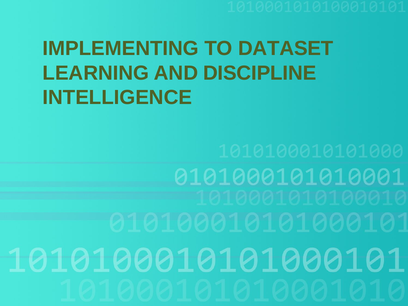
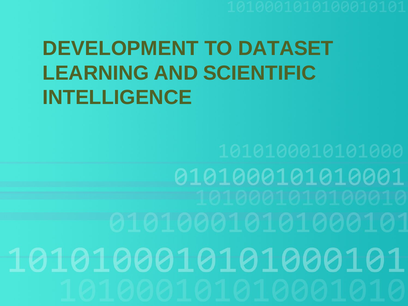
IMPLEMENTING: IMPLEMENTING -> DEVELOPMENT (121, 48)
DISCIPLINE: DISCIPLINE -> SCIENTIFIC (260, 73)
